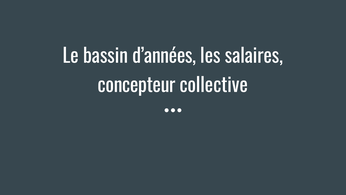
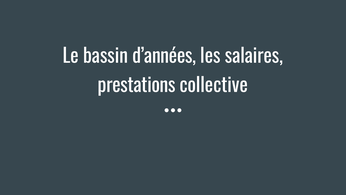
concepteur: concepteur -> prestations (137, 85)
